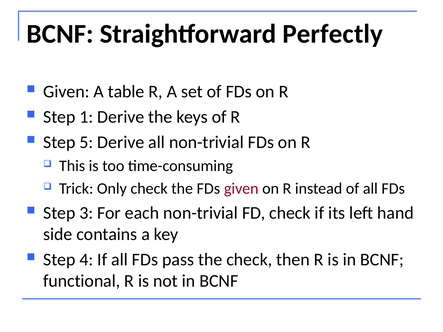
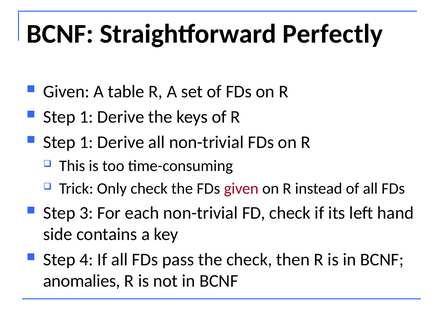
5: 5 -> 1 (86, 142)
functional: functional -> anomalies (82, 281)
